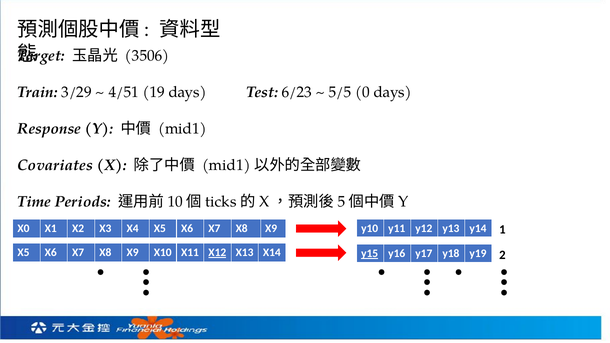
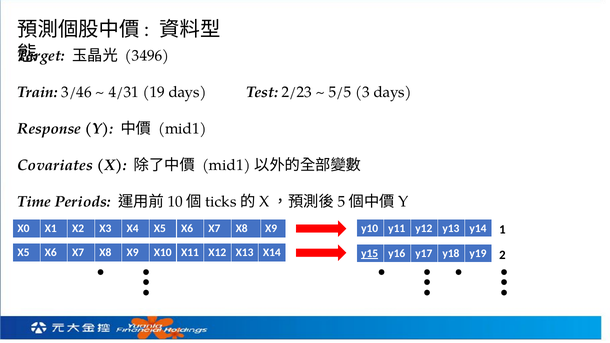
3506: 3506 -> 3496 (147, 56)
3/29: 3/29 -> 3/46 (77, 92)
4/51: 4/51 -> 4/31 (124, 92)
6/23: 6/23 -> 2/23 (297, 92)
0: 0 -> 3 (363, 92)
X12 underline: present -> none (217, 253)
